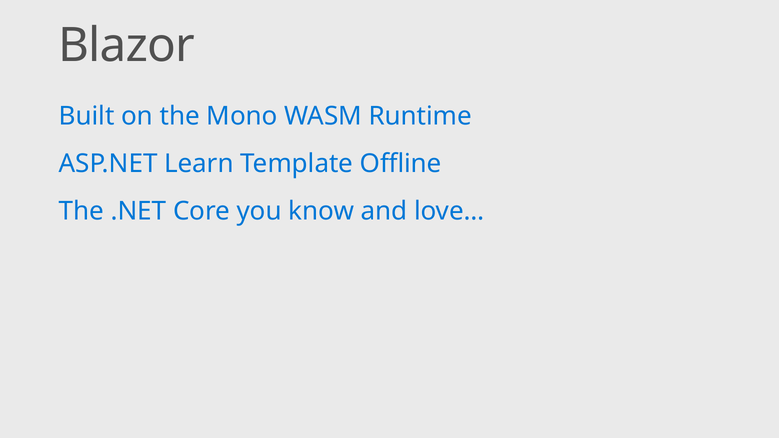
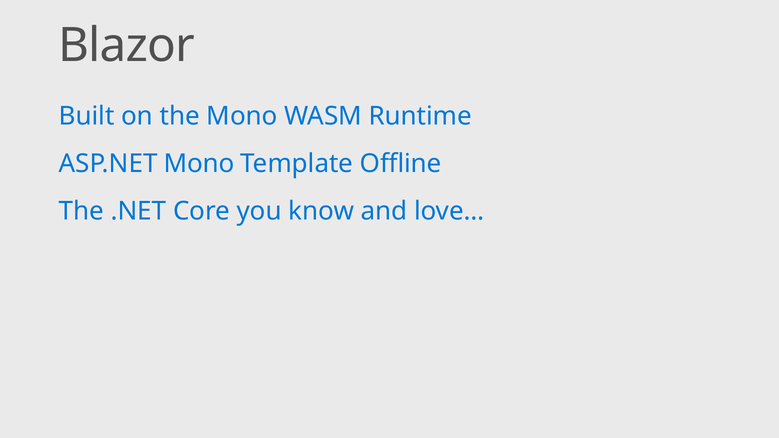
ASP.NET Learn: Learn -> Mono (199, 164)
